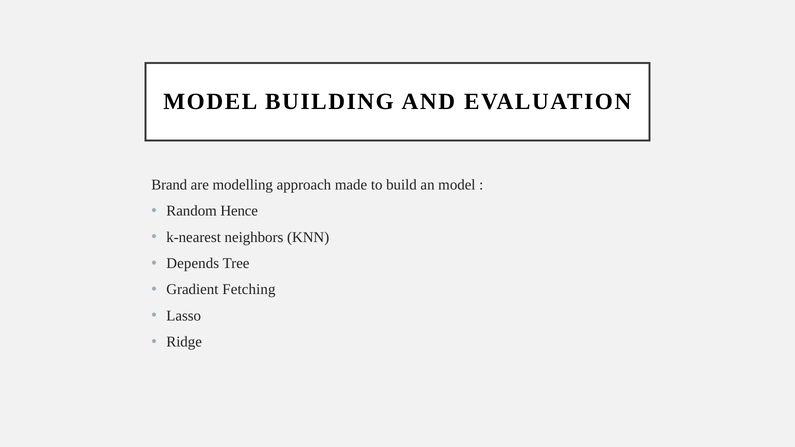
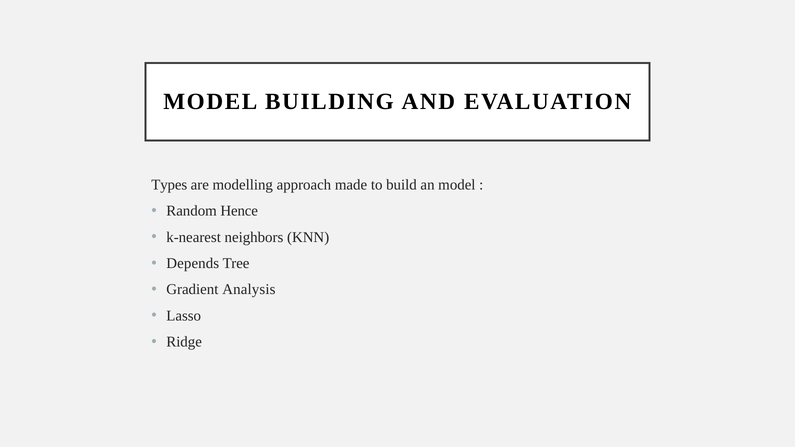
Brand: Brand -> Types (169, 185)
Fetching: Fetching -> Analysis (249, 290)
